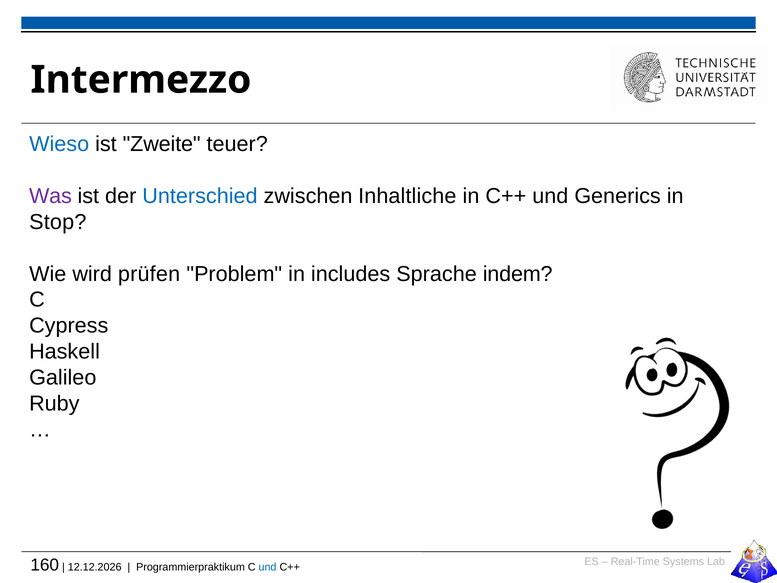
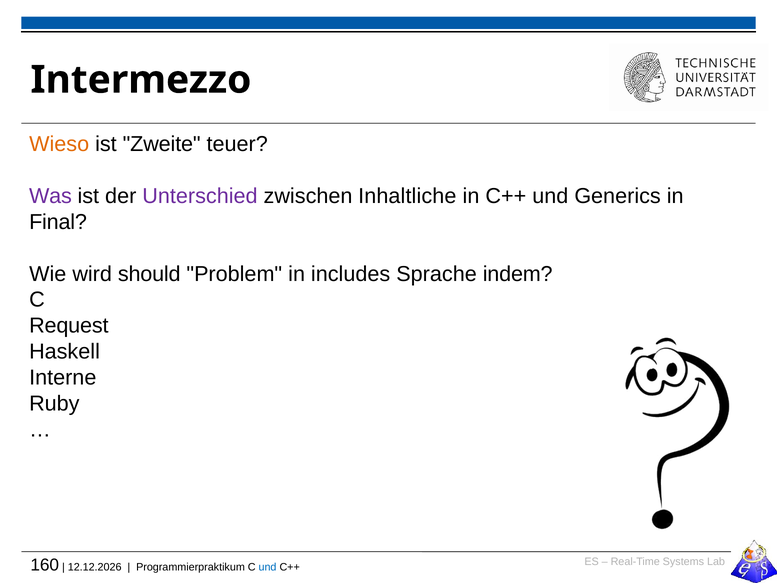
Wieso colour: blue -> orange (59, 144)
Unterschied colour: blue -> purple (200, 196)
Stop: Stop -> Final (58, 222)
prüfen: prüfen -> should (149, 274)
Cypress: Cypress -> Request (69, 326)
Galileo: Galileo -> Interne (63, 377)
